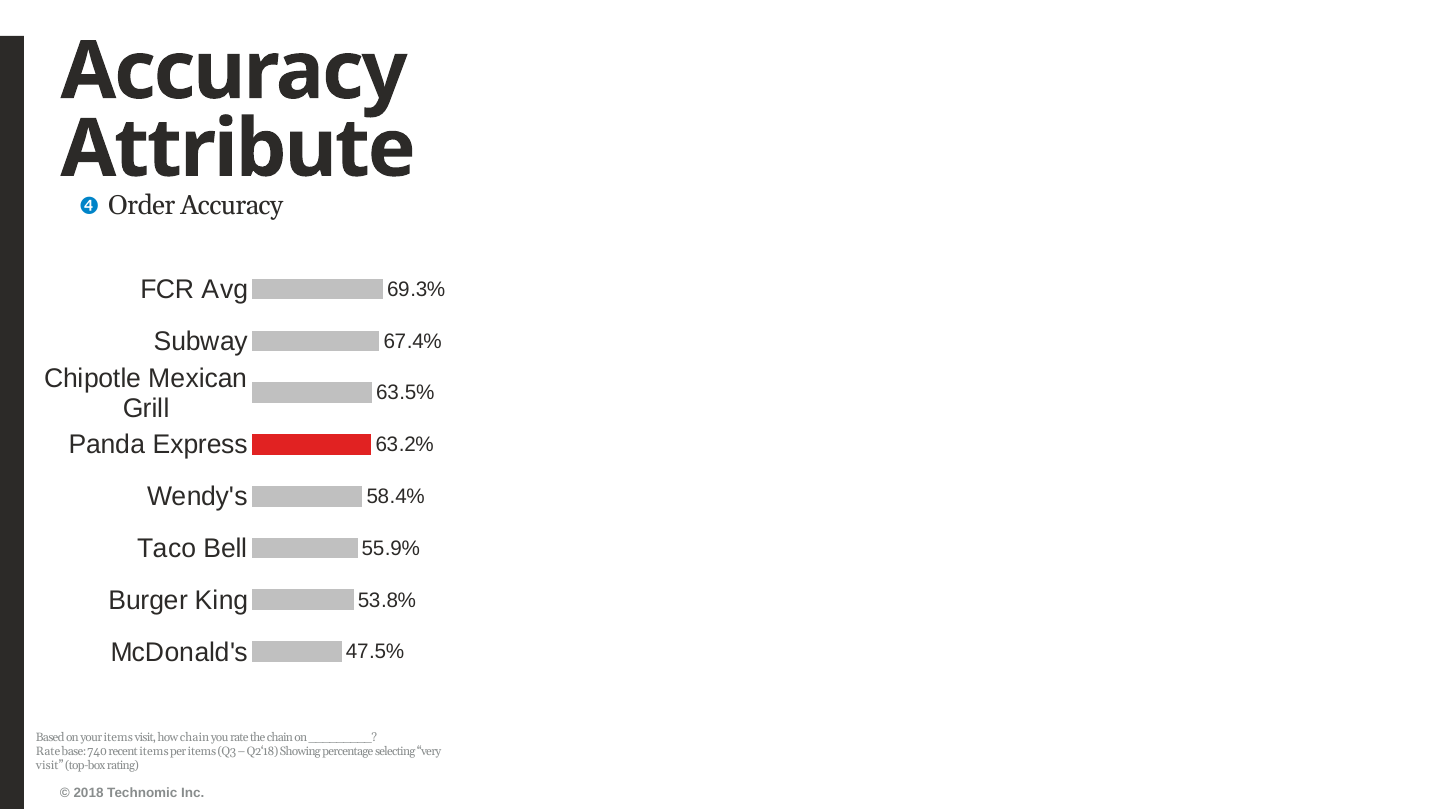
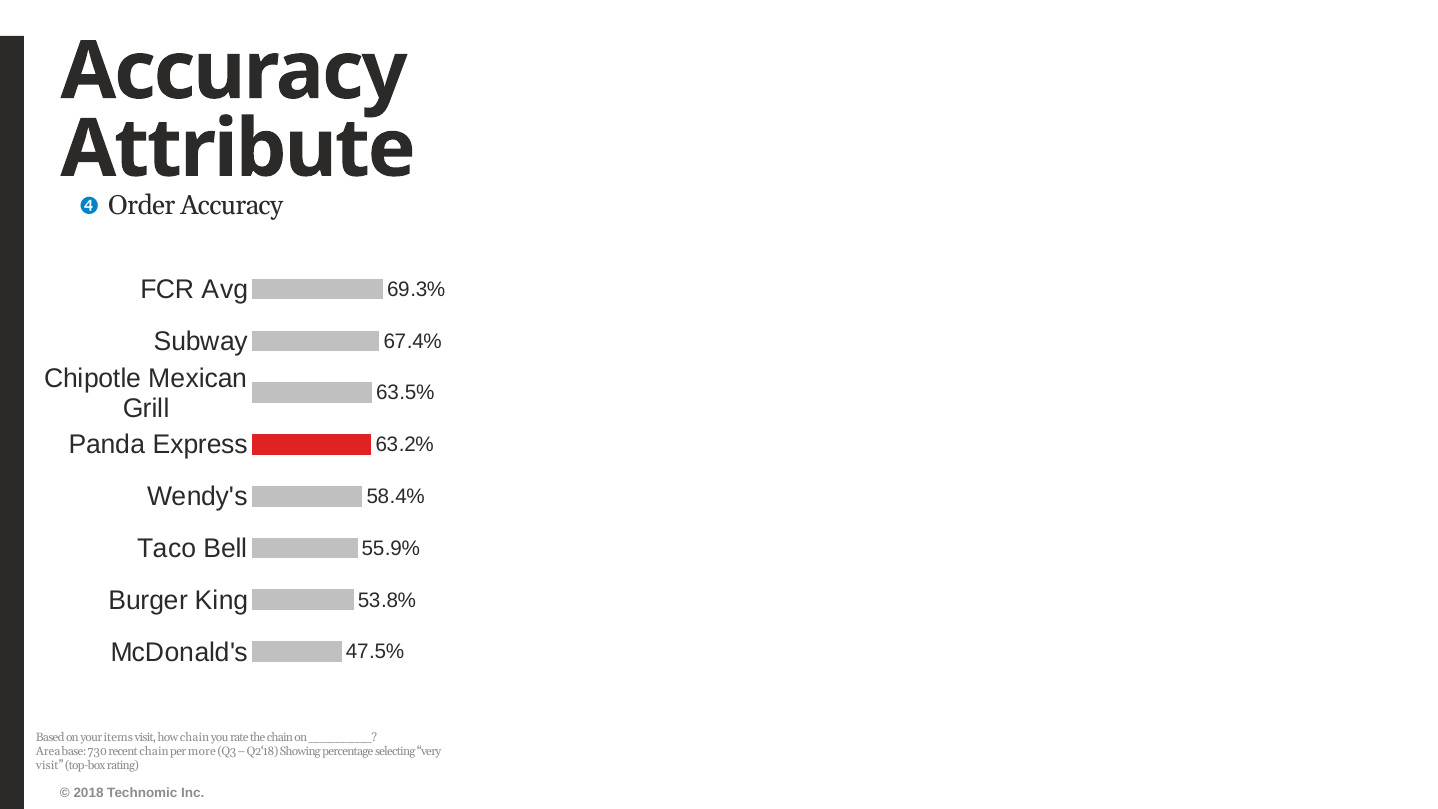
Rate: Rate -> Area (48, 751)
740: 740 -> 730 (97, 751)
recent items: items -> chain (154, 751)
per items: items -> more (202, 751)
